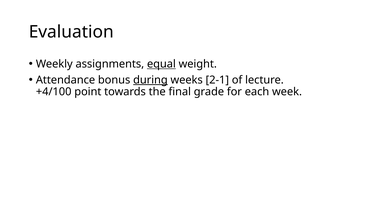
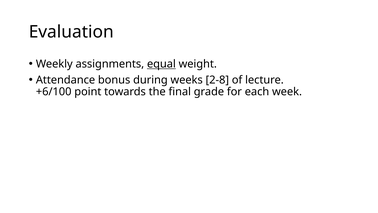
during underline: present -> none (150, 80)
2-1: 2-1 -> 2-8 (217, 80)
+4/100: +4/100 -> +6/100 (54, 92)
